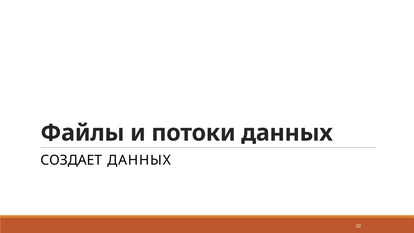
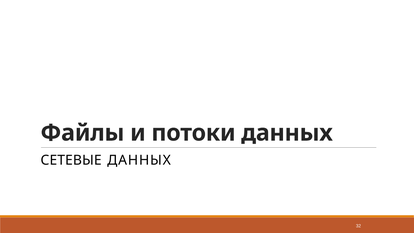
СОЗДАЕТ: СОЗДАЕТ -> СЕТЕВЫЕ (71, 160)
